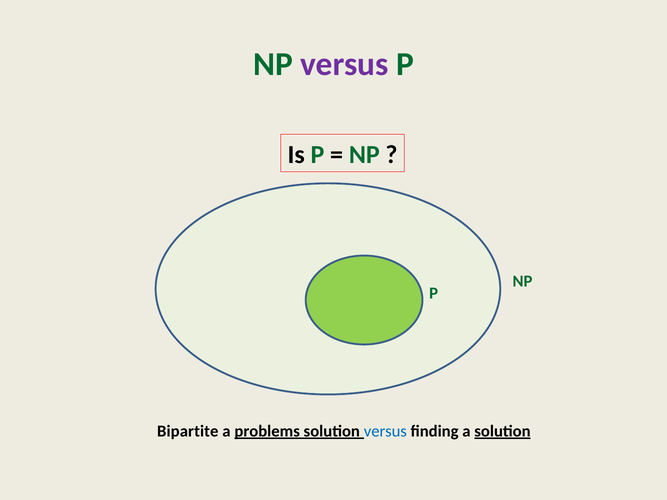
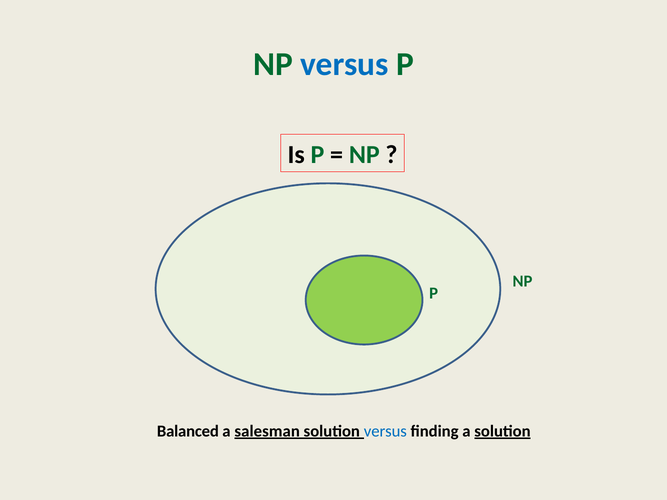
versus colour: purple -> blue (344, 64)
Bipartite: Bipartite -> Balanced (188, 431)
problems: problems -> salesman (267, 431)
